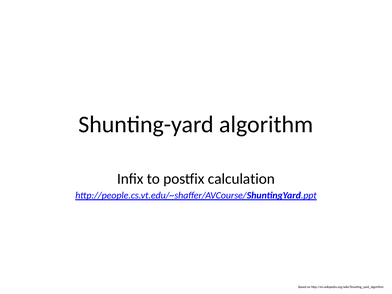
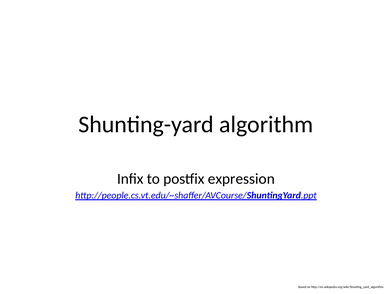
calculation: calculation -> expression (241, 179)
